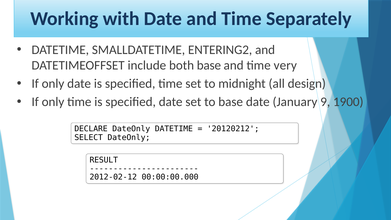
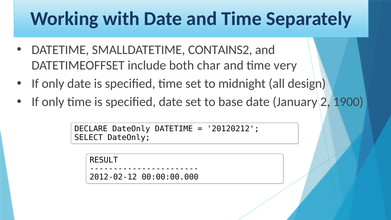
ENTERING2: ENTERING2 -> CONTAINS2 (220, 50)
both base: base -> char (209, 65)
9: 9 -> 2 (325, 102)
